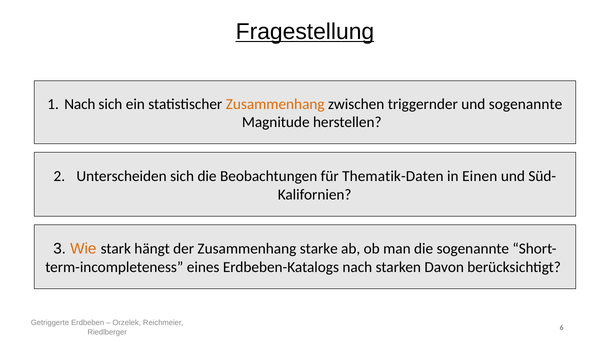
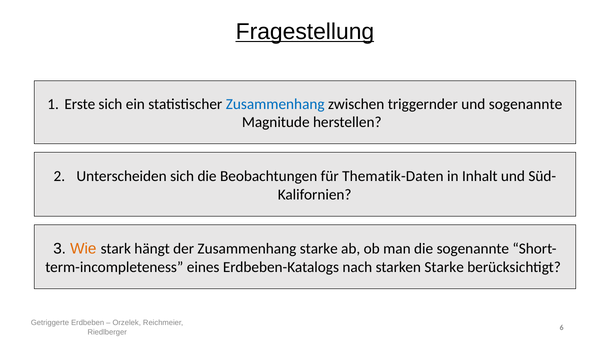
Nach: Nach -> Erste (80, 104)
Zusammenhang colour: orange -> blue (275, 104)
Einen: Einen -> Inhalt (480, 176)
starken Davon: Davon -> Starke (444, 267)
